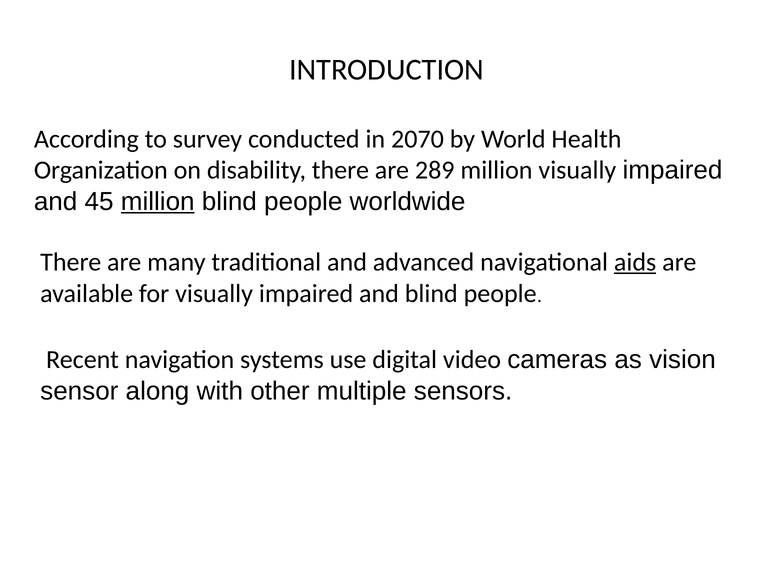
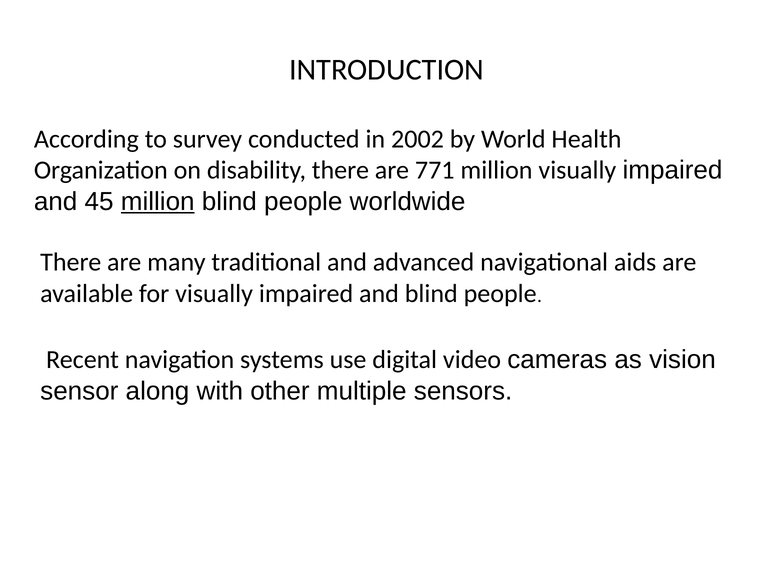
2070: 2070 -> 2002 (418, 139)
289: 289 -> 771 (435, 170)
aids underline: present -> none (635, 262)
